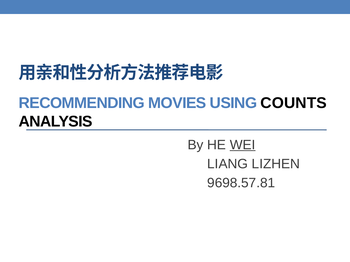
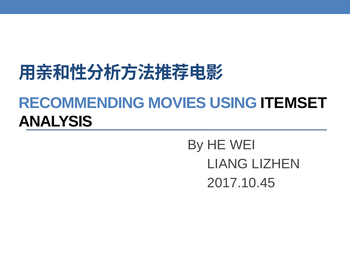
COUNTS: COUNTS -> ITEMSET (294, 103)
WEI underline: present -> none (243, 145)
9698.57.81: 9698.57.81 -> 2017.10.45 (241, 183)
